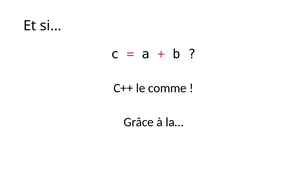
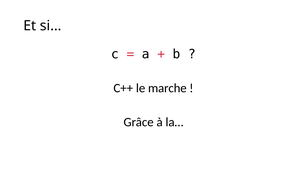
comme: comme -> marche (167, 88)
